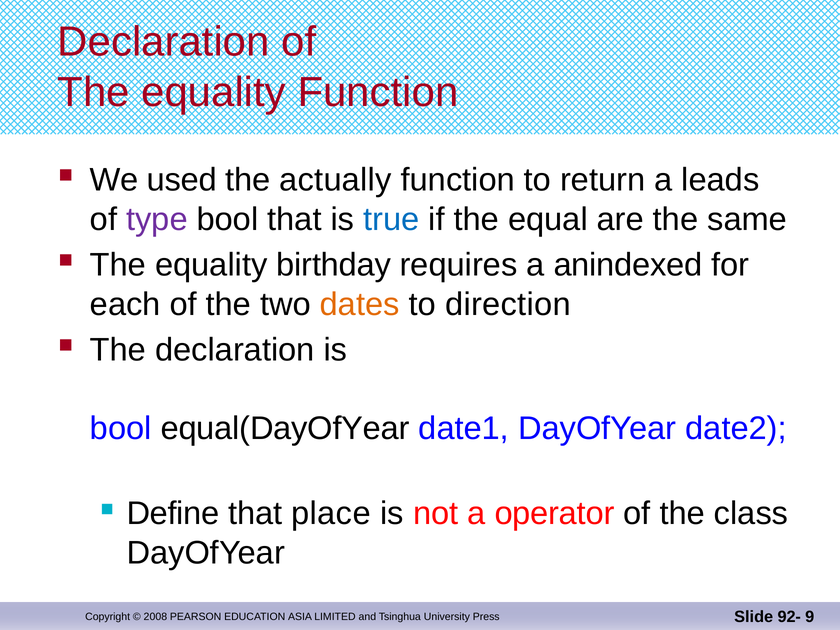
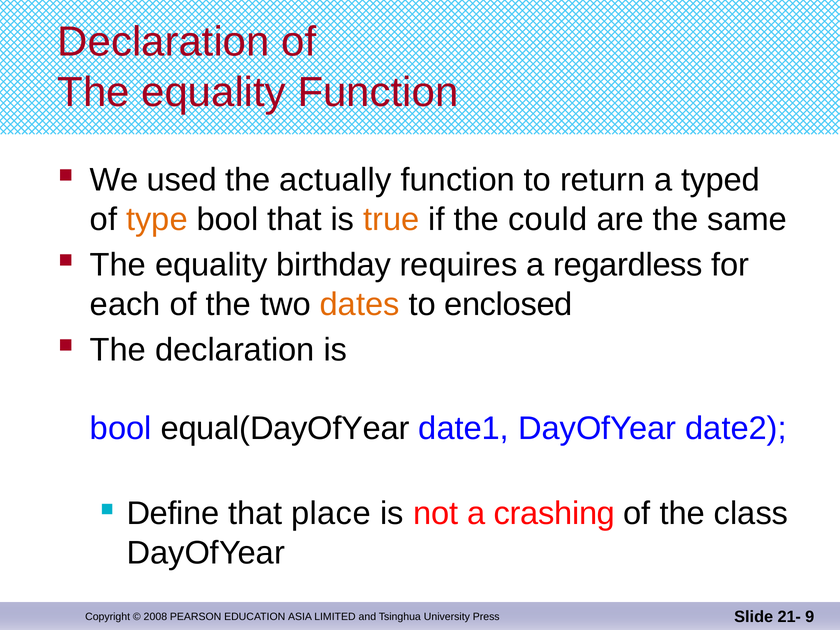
leads: leads -> typed (721, 180)
type colour: purple -> orange (157, 219)
true colour: blue -> orange (391, 219)
equal: equal -> could (548, 219)
anindexed: anindexed -> regardless (628, 265)
direction: direction -> enclosed (508, 304)
operator: operator -> crashing (554, 514)
92-: 92- -> 21- (789, 617)
